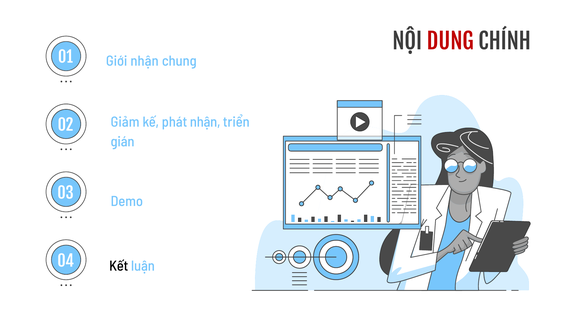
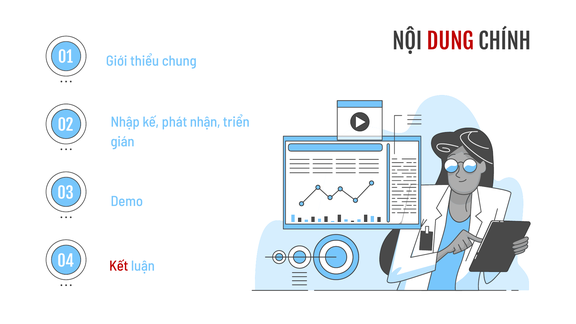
Giới nhận: nhận -> thiểu (145, 61)
Giảm: Giảm -> Nhập (125, 122)
Kết colour: black -> red (119, 266)
